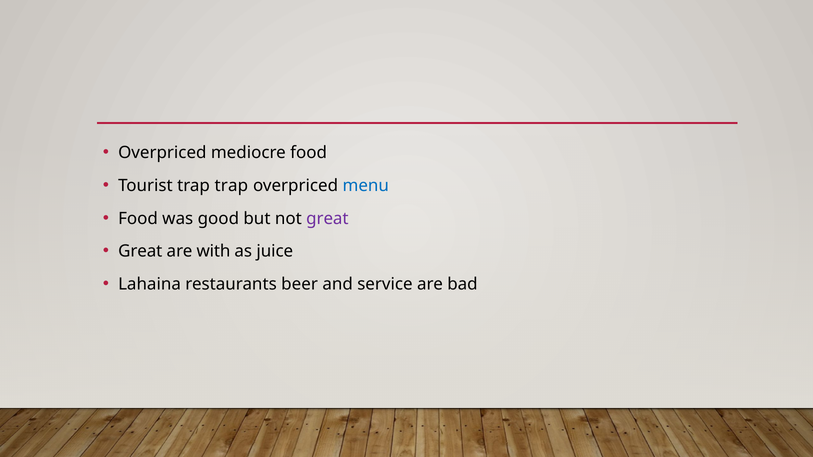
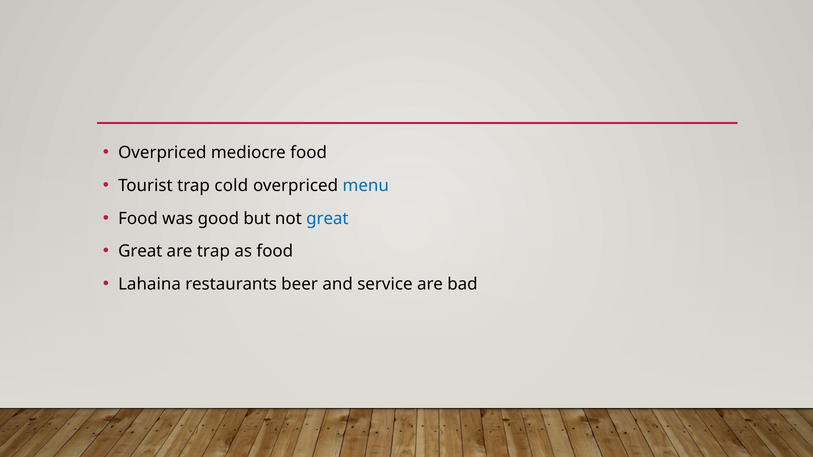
trap trap: trap -> cold (231, 186)
great colour: purple -> blue (327, 219)
are with: with -> trap (213, 251)
as juice: juice -> food (275, 251)
